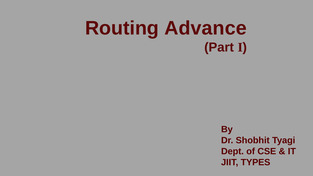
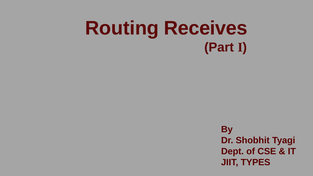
Advance: Advance -> Receives (206, 28)
